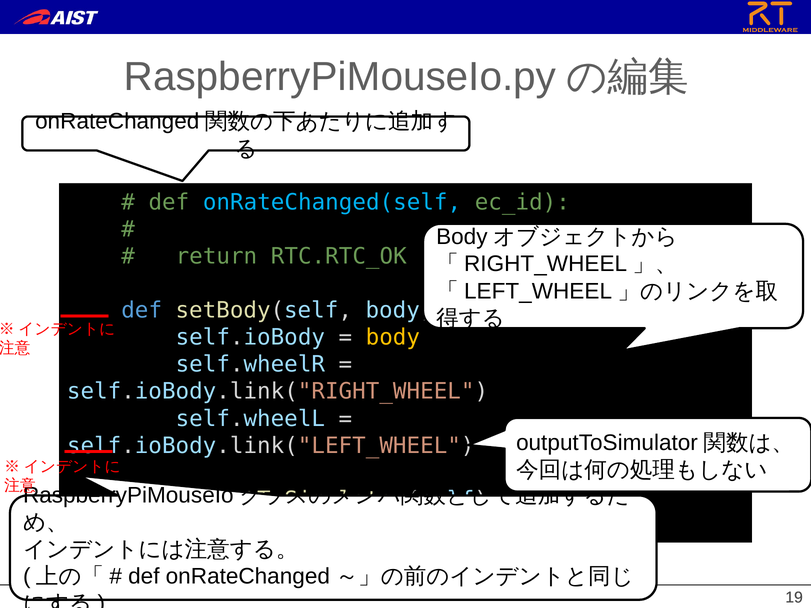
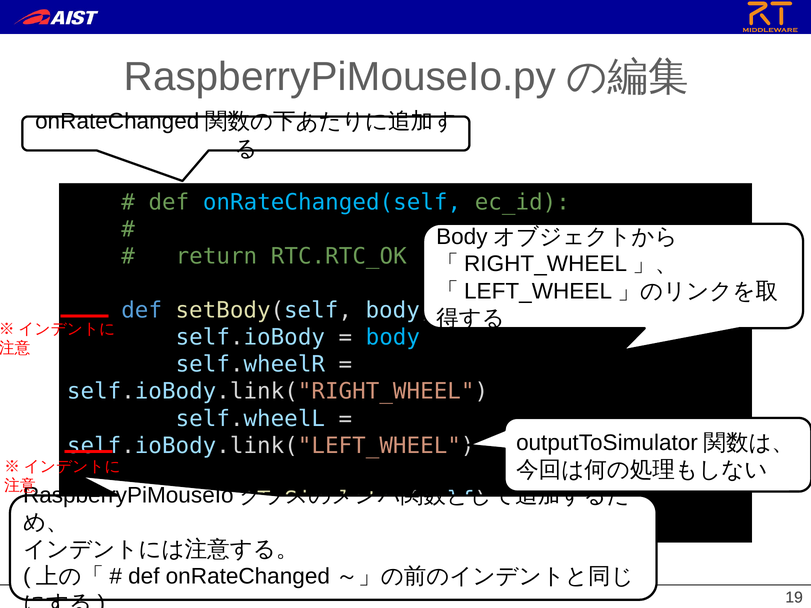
body colour: yellow -> light blue (393, 338)
